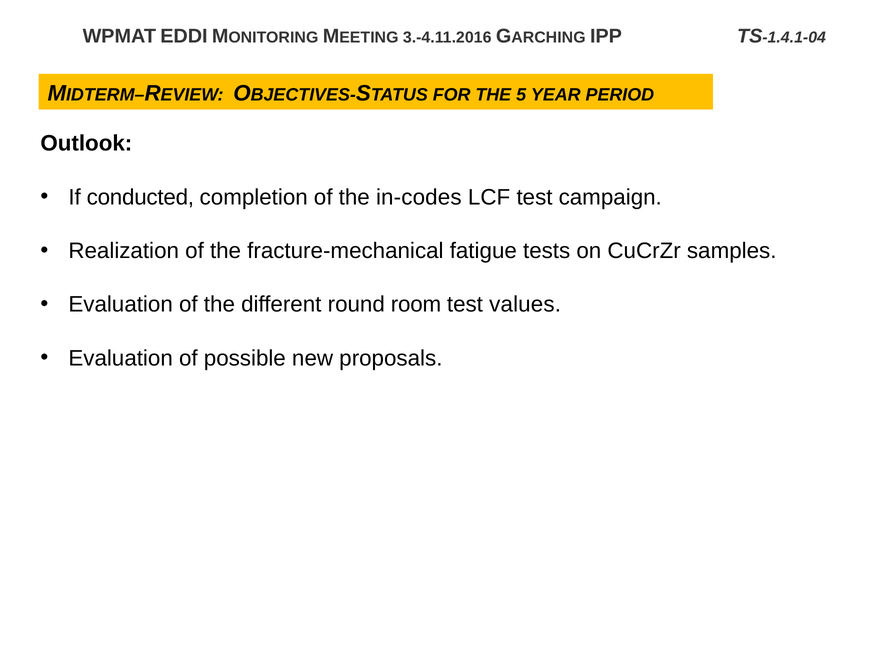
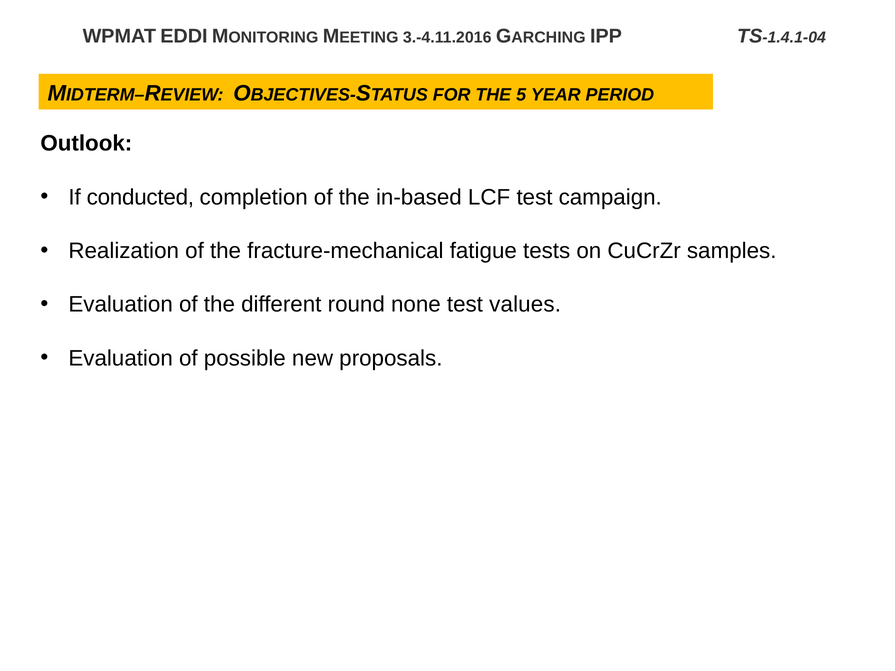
in-codes: in-codes -> in-based (419, 197)
room: room -> none (416, 305)
